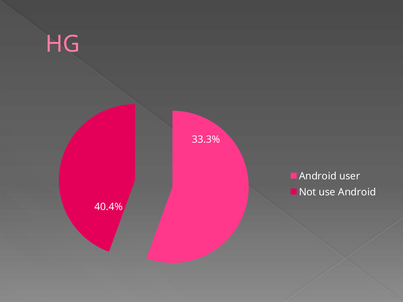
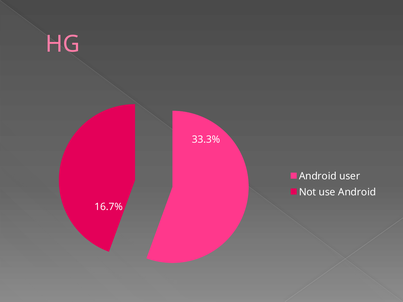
40.4%: 40.4% -> 16.7% (109, 207)
